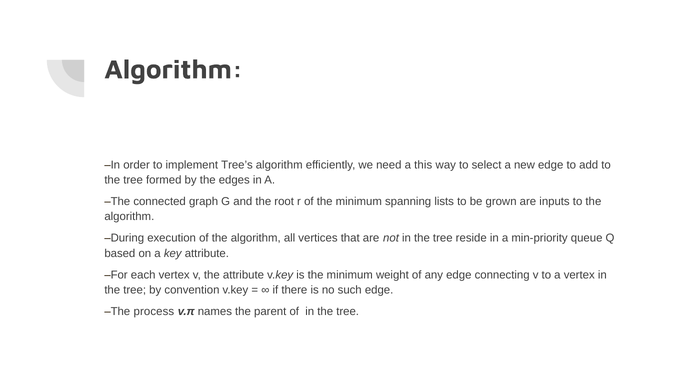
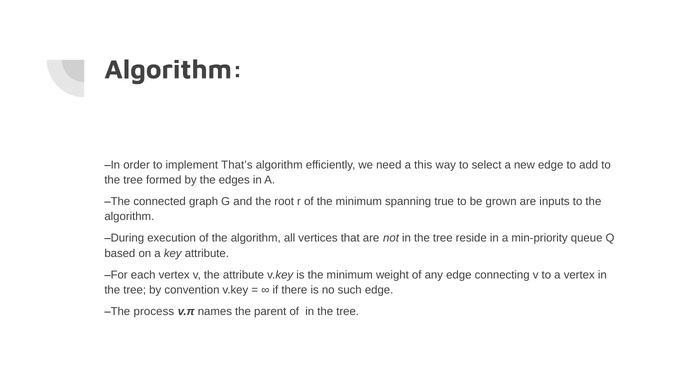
Tree’s: Tree’s -> That’s (237, 165)
lists: lists -> true (444, 201)
